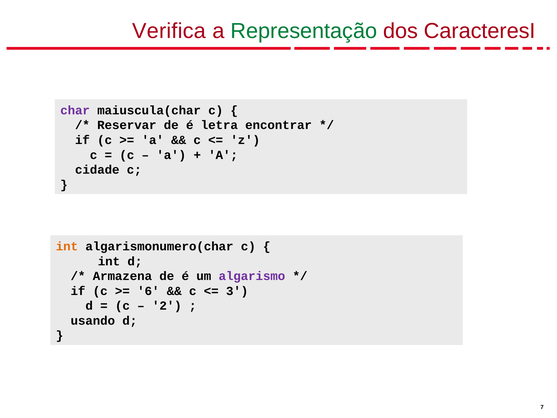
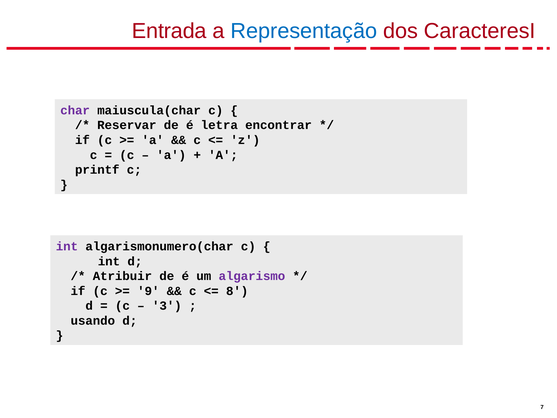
Verifica: Verifica -> Entrada (169, 31)
Representação colour: green -> blue (304, 31)
cidade: cidade -> printf (97, 170)
int colour: orange -> purple (67, 246)
Armazena: Armazena -> Atribuir (122, 276)
6: 6 -> 9 (148, 291)
3: 3 -> 8 (237, 291)
2: 2 -> 3 (167, 306)
